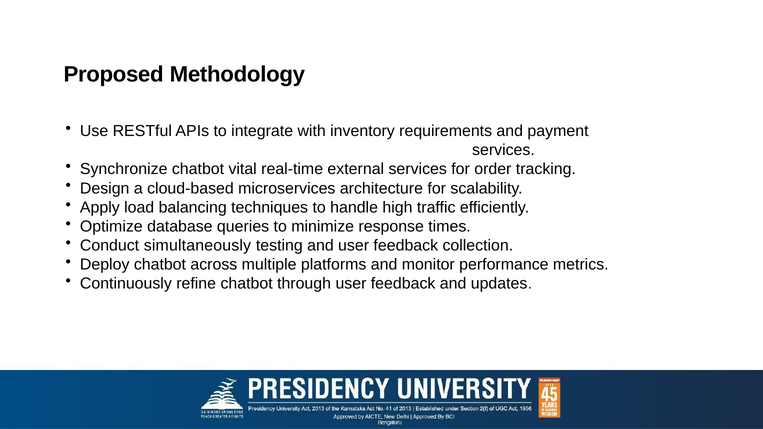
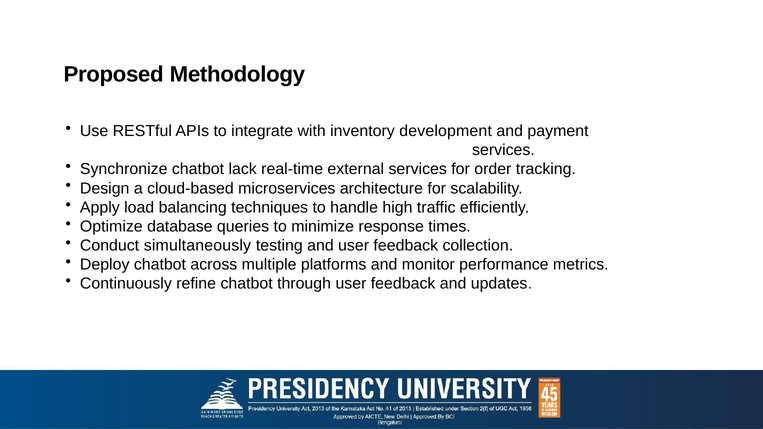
requirements: requirements -> development (446, 131)
vital: vital -> lack (243, 169)
